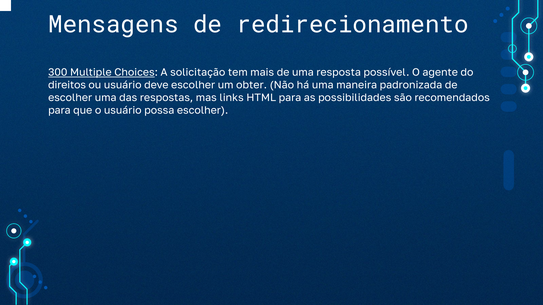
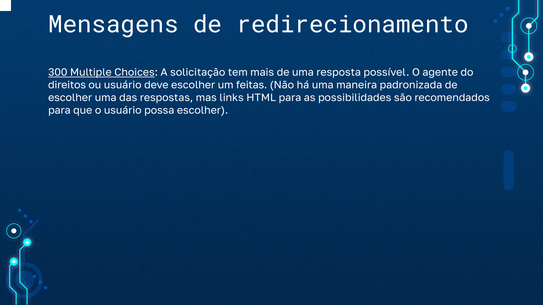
obter: obter -> feitas (252, 85)
